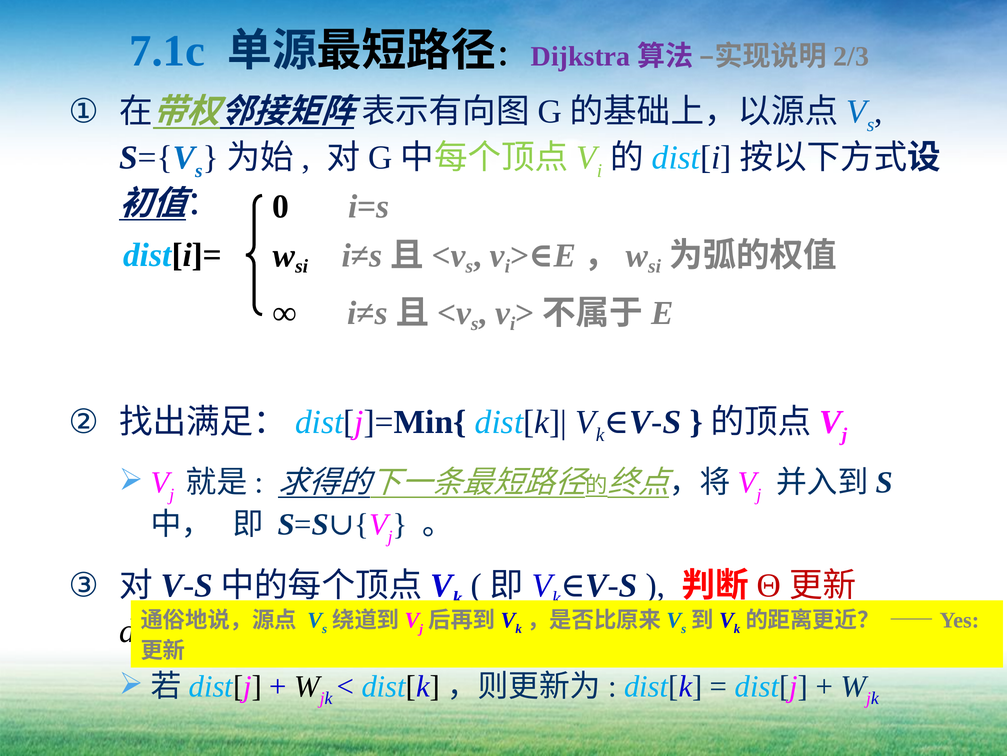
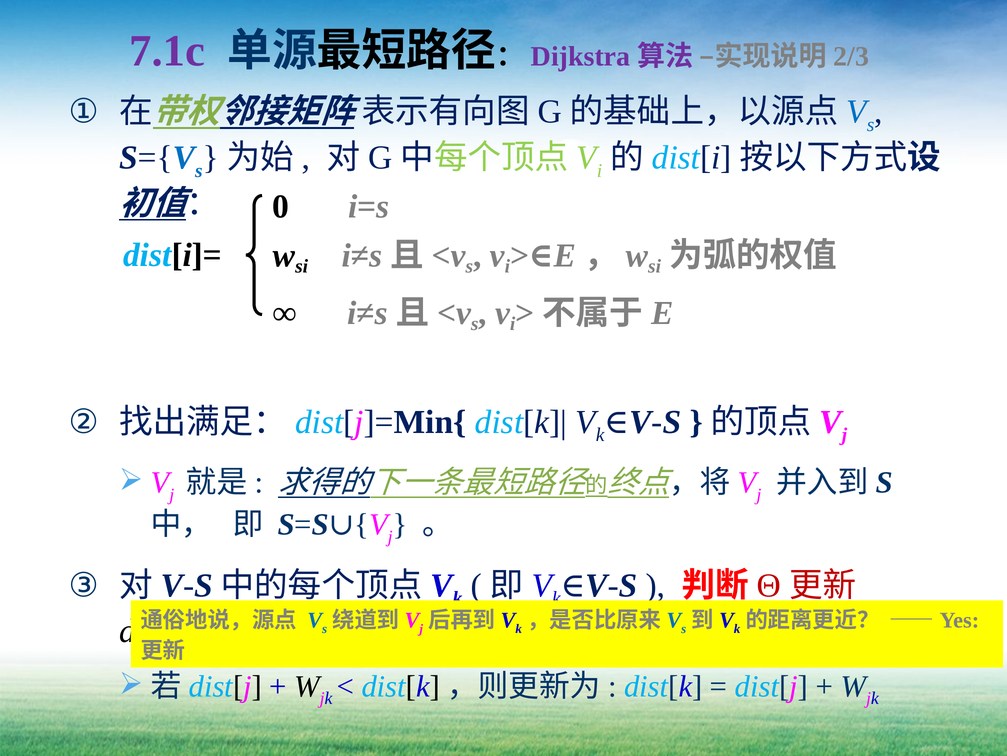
7.1c colour: blue -> purple (167, 51)
